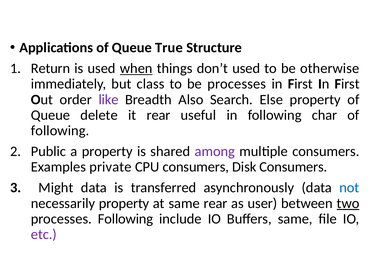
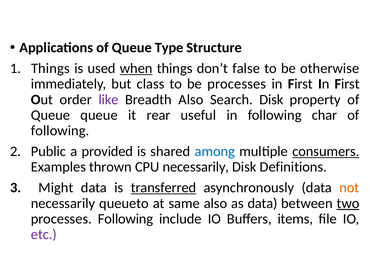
True: True -> Type (169, 48)
Return: Return -> Things (50, 68)
don’t used: used -> false (246, 68)
Search Else: Else -> Disk (271, 100)
Queue delete: delete -> queue (99, 115)
a property: property -> provided (107, 152)
among colour: purple -> blue (215, 152)
consumers underline: none -> present (326, 152)
private: private -> thrown (111, 167)
CPU consumers: consumers -> necessarily (196, 167)
Disk Consumers: Consumers -> Definitions (293, 167)
transferred underline: none -> present (163, 188)
not colour: blue -> orange (349, 188)
necessarily property: property -> queueto (124, 203)
same rear: rear -> also (215, 203)
as user: user -> data (263, 203)
Buffers same: same -> items (295, 219)
